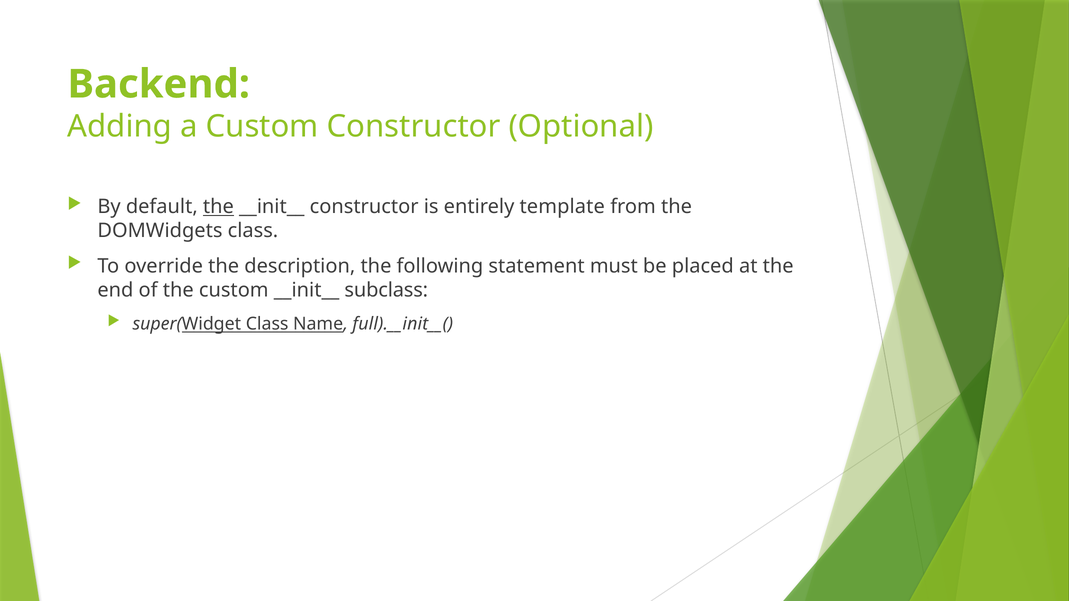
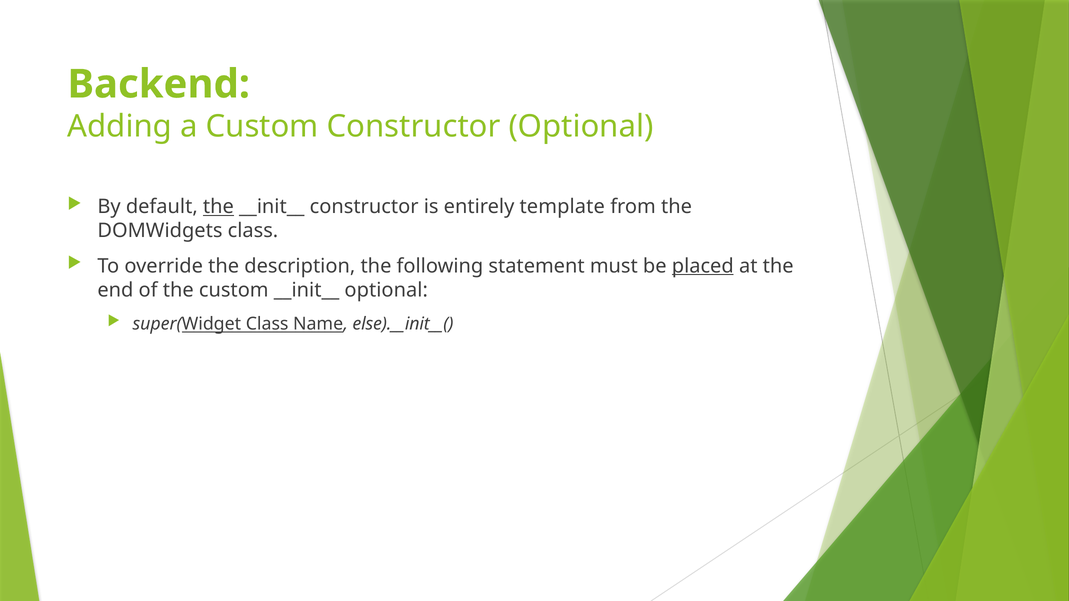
placed underline: none -> present (703, 266)
__init__ subclass: subclass -> optional (386, 290)
full).__init__(: full).__init__( -> else).__init__( (403, 324)
